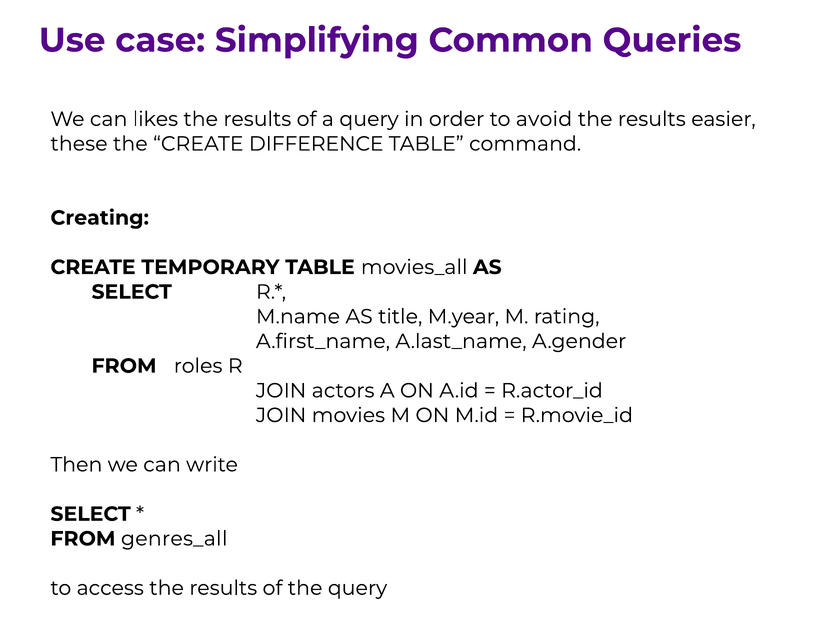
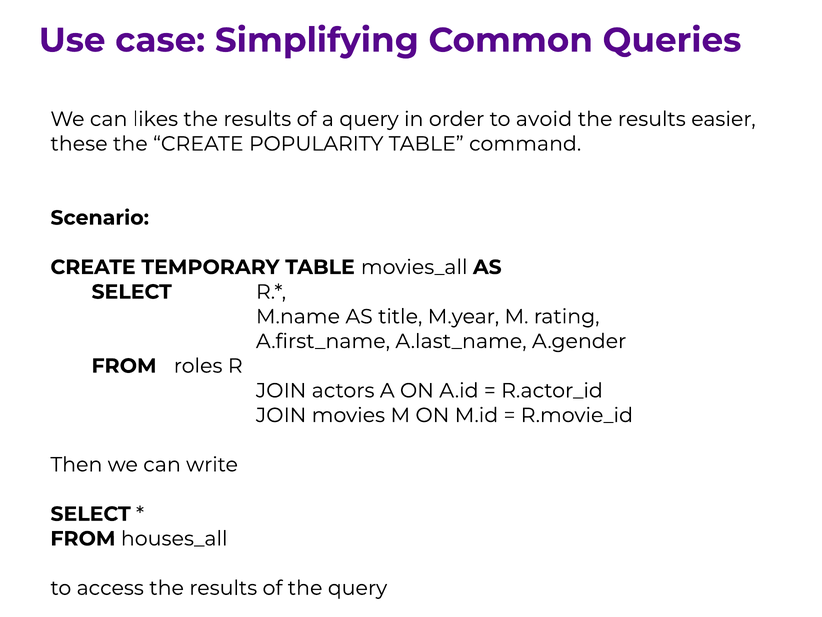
DIFFERENCE: DIFFERENCE -> POPULARITY (316, 144)
Creating: Creating -> Scenario (100, 218)
genres_all: genres_all -> houses_all (174, 538)
